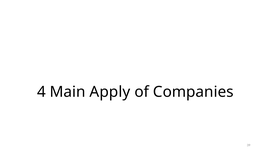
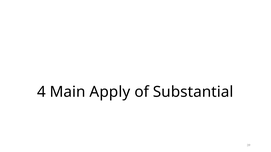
Companies: Companies -> Substantial (193, 92)
